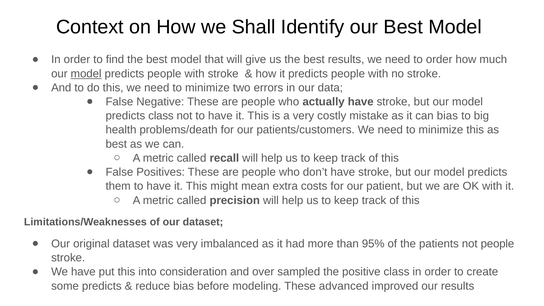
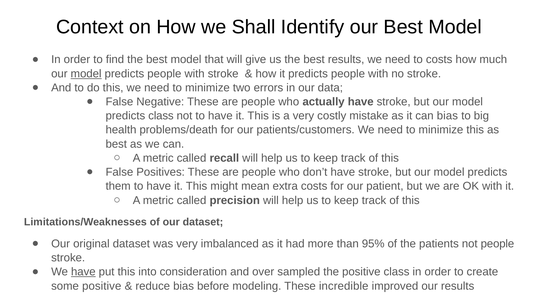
to order: order -> costs (439, 60)
have underline: none -> present (83, 272)
some predicts: predicts -> positive (102, 286)
advanced: advanced -> incredible (344, 286)
